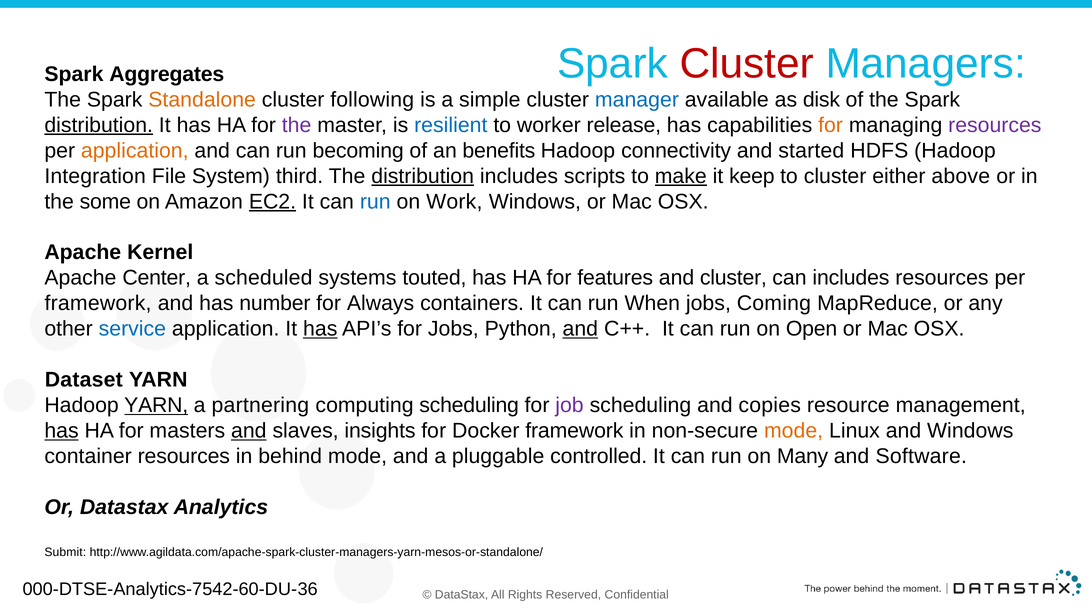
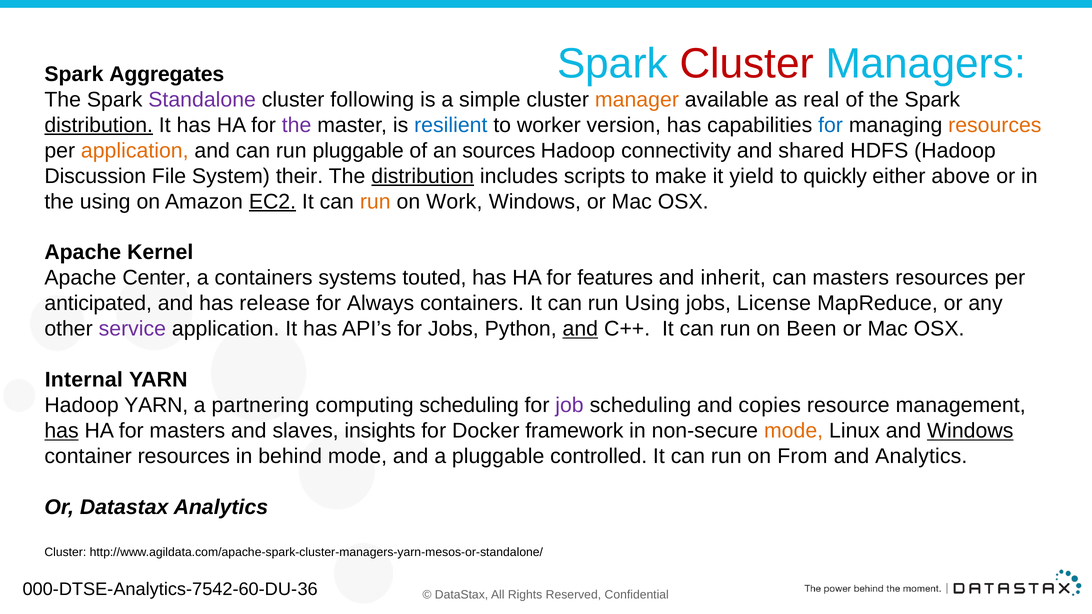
Standalone colour: orange -> purple (202, 100)
manager colour: blue -> orange (637, 100)
disk: disk -> real (821, 100)
release: release -> version (624, 125)
for colour: orange -> blue (831, 125)
resources colour: purple -> orange (995, 125)
run becoming: becoming -> pluggable (358, 151)
benefits: benefits -> sources (499, 151)
started: started -> shared (811, 151)
Integration: Integration -> Discussion (95, 176)
third: third -> their (300, 176)
make underline: present -> none (681, 176)
keep: keep -> yield (752, 176)
to cluster: cluster -> quickly (835, 176)
the some: some -> using (105, 202)
run colour: blue -> orange (375, 202)
a scheduled: scheduled -> containers (264, 278)
and cluster: cluster -> inherit (733, 278)
can includes: includes -> masters (851, 278)
framework: framework -> anticipated (98, 304)
number: number -> release (275, 304)
run When: When -> Using (652, 304)
Coming: Coming -> License (774, 304)
service colour: blue -> purple (132, 329)
has underline: present -> none (320, 329)
Open: Open -> Been (811, 329)
Dataset: Dataset -> Internal (84, 380)
YARN underline: present -> none (156, 406)
and underline: present -> none (249, 431)
Windows underline: none -> present (970, 431)
Many: Many -> From (802, 457)
and Software: Software -> Analytics (921, 457)
Submit: Submit -> Cluster (65, 552)
